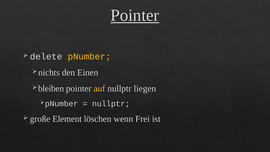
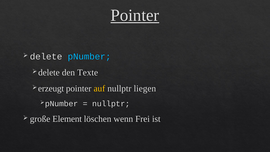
pNumber colour: yellow -> light blue (89, 57)
nichts: nichts -> delete (49, 73)
Einen: Einen -> Texte (88, 73)
bleiben: bleiben -> erzeugt (51, 89)
